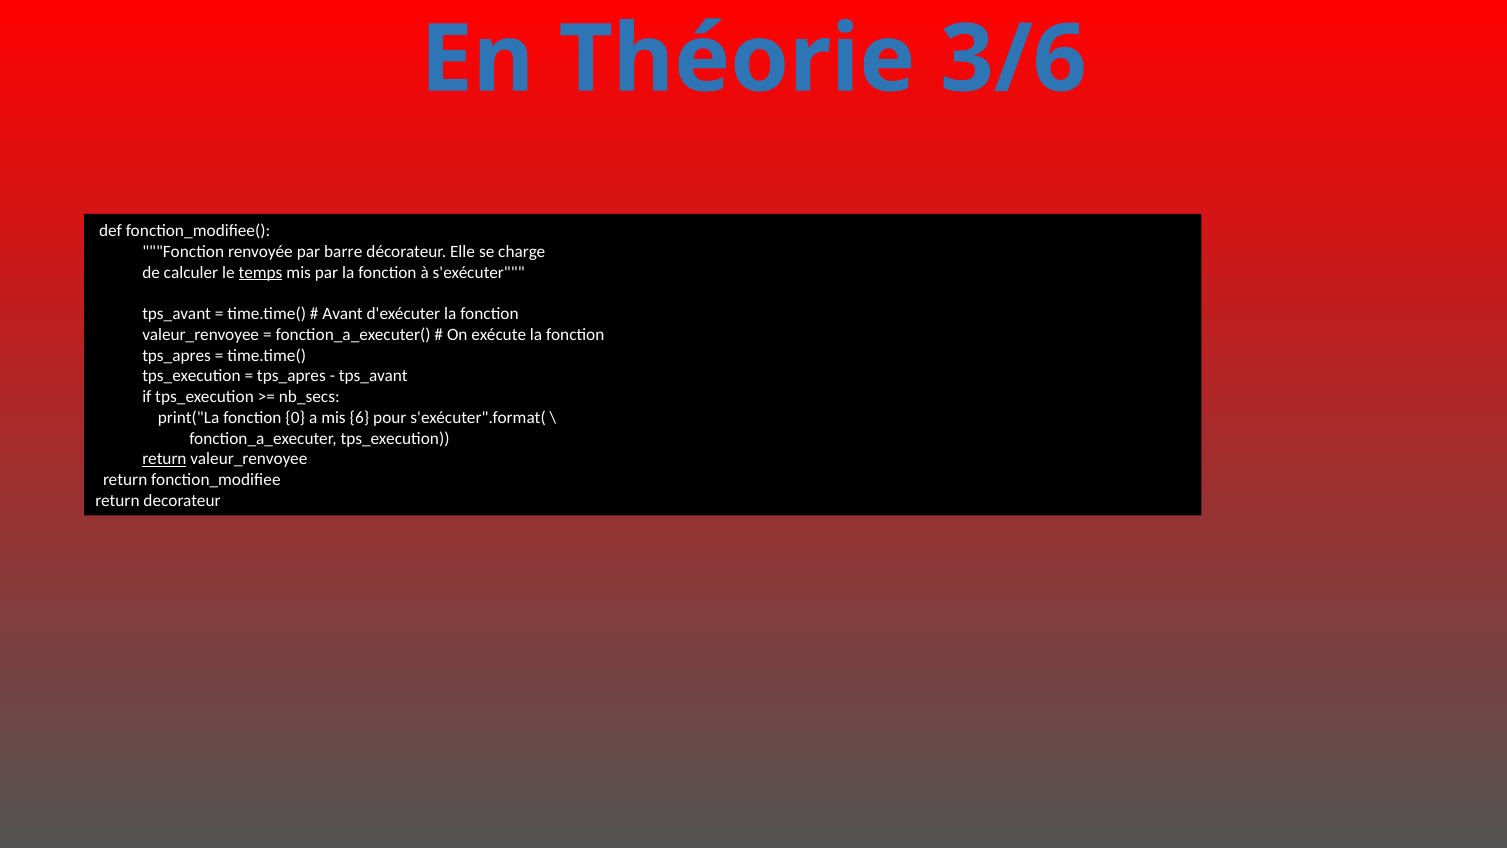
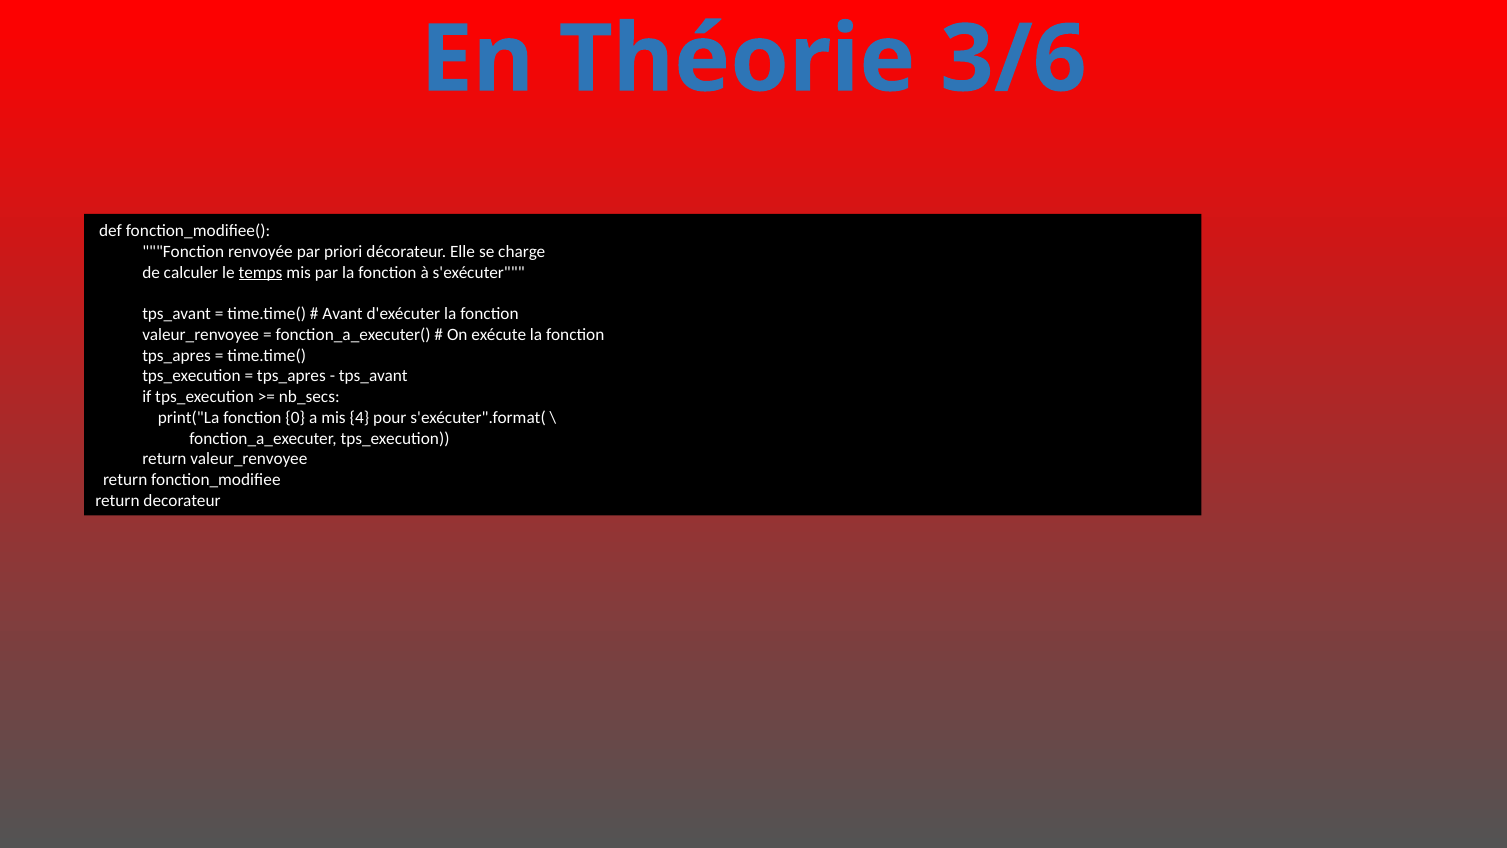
barre: barre -> priori (343, 252)
6: 6 -> 4 (359, 418)
return underline: present -> none (164, 459)
